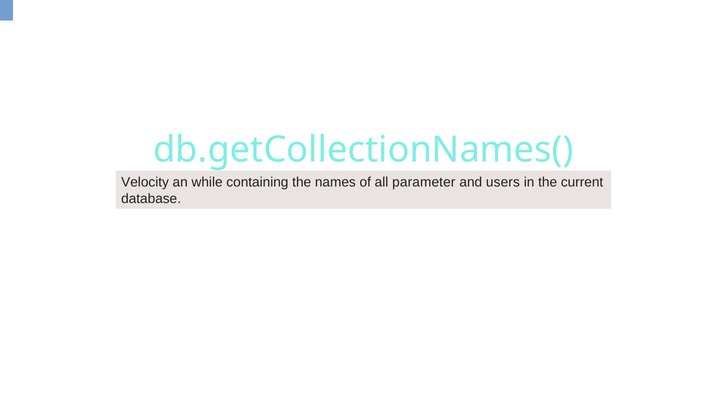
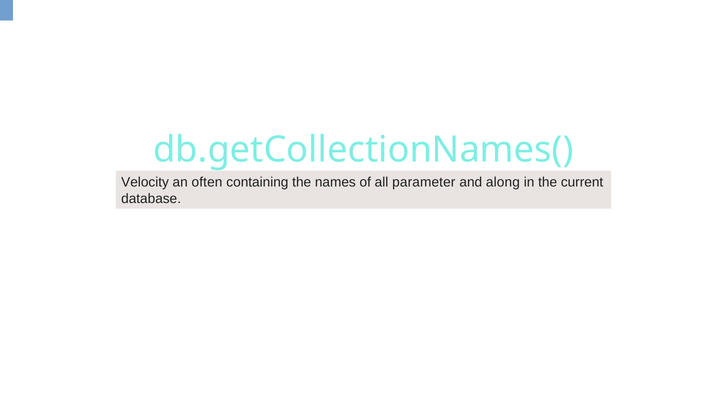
while: while -> often (207, 182)
users: users -> along (503, 182)
